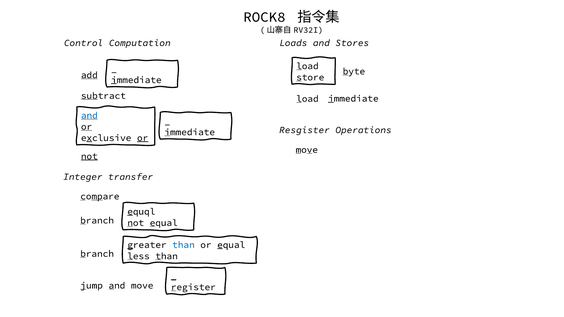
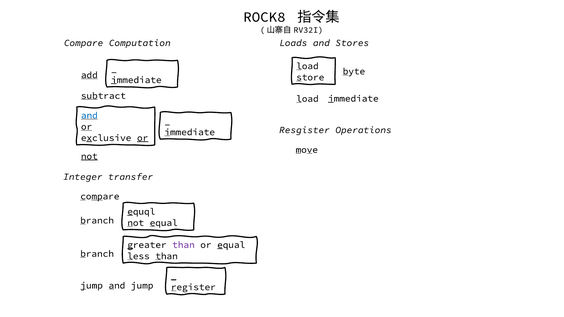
Control: Control -> Compare (84, 43)
than colour: blue -> purple (183, 245)
and move: move -> jump (142, 286)
